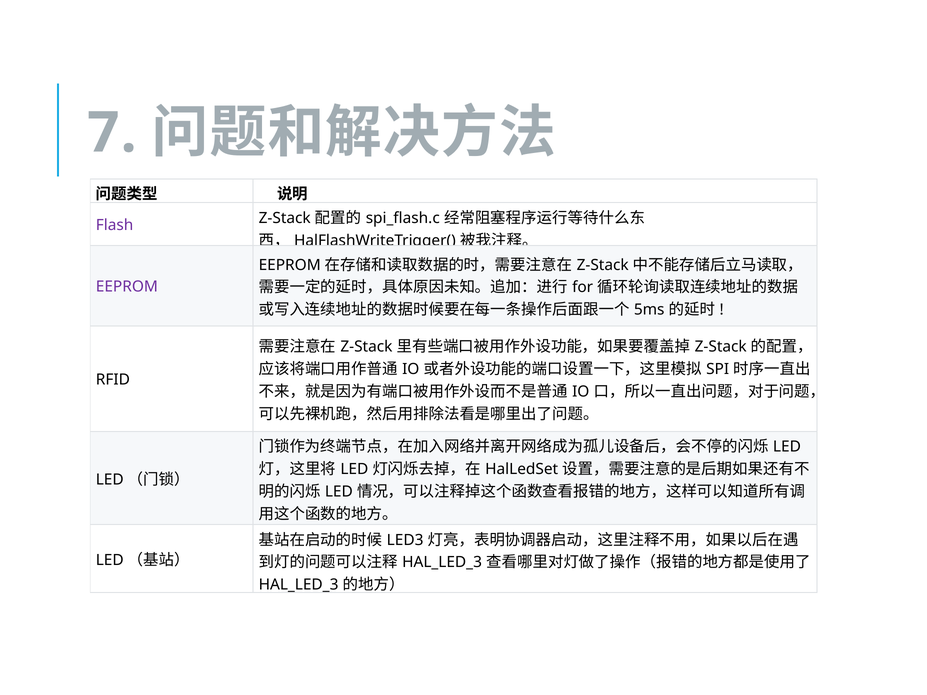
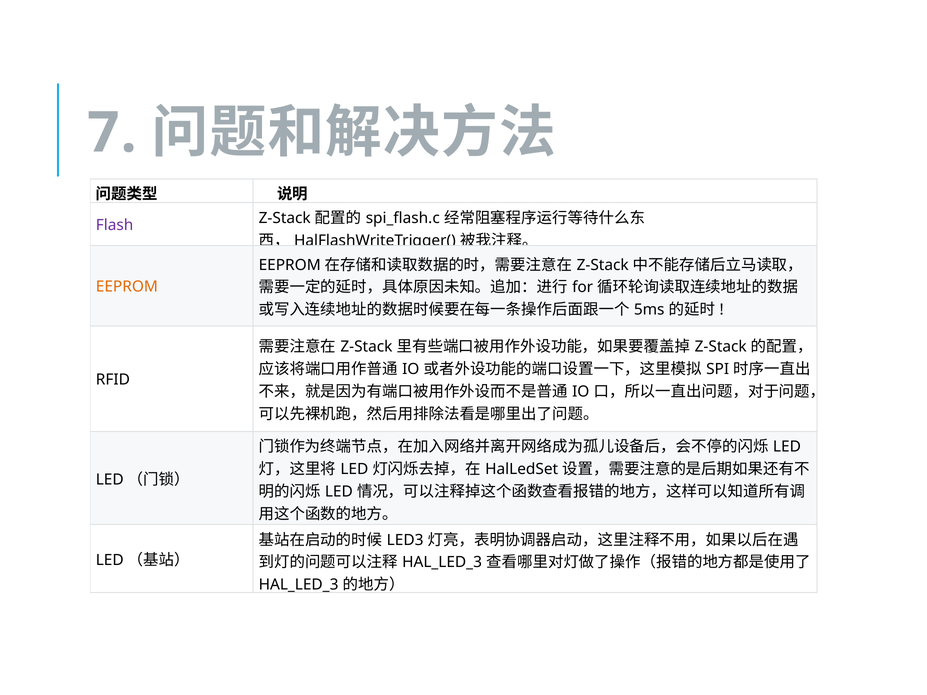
EEPROM colour: purple -> orange (127, 287)
